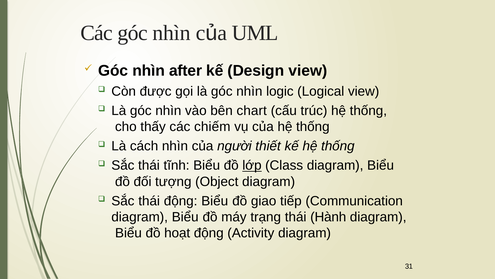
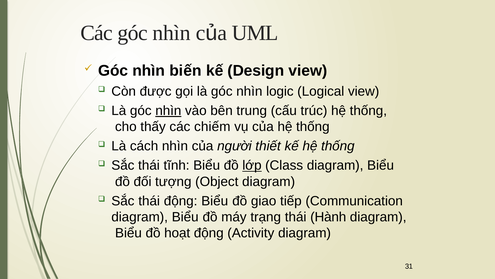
after: after -> biến (185, 71)
nhìn underline: none -> present (168, 110)
chart: chart -> trung (252, 110)
